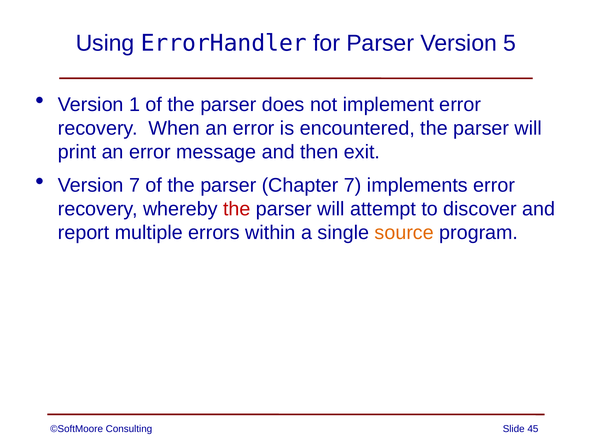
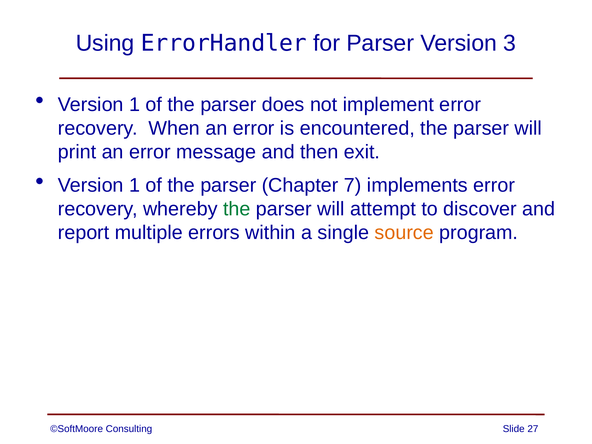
5: 5 -> 3 (510, 43)
7: 7 -> 1 (135, 185)
the colour: red -> green (237, 209)
45: 45 -> 27 (533, 429)
